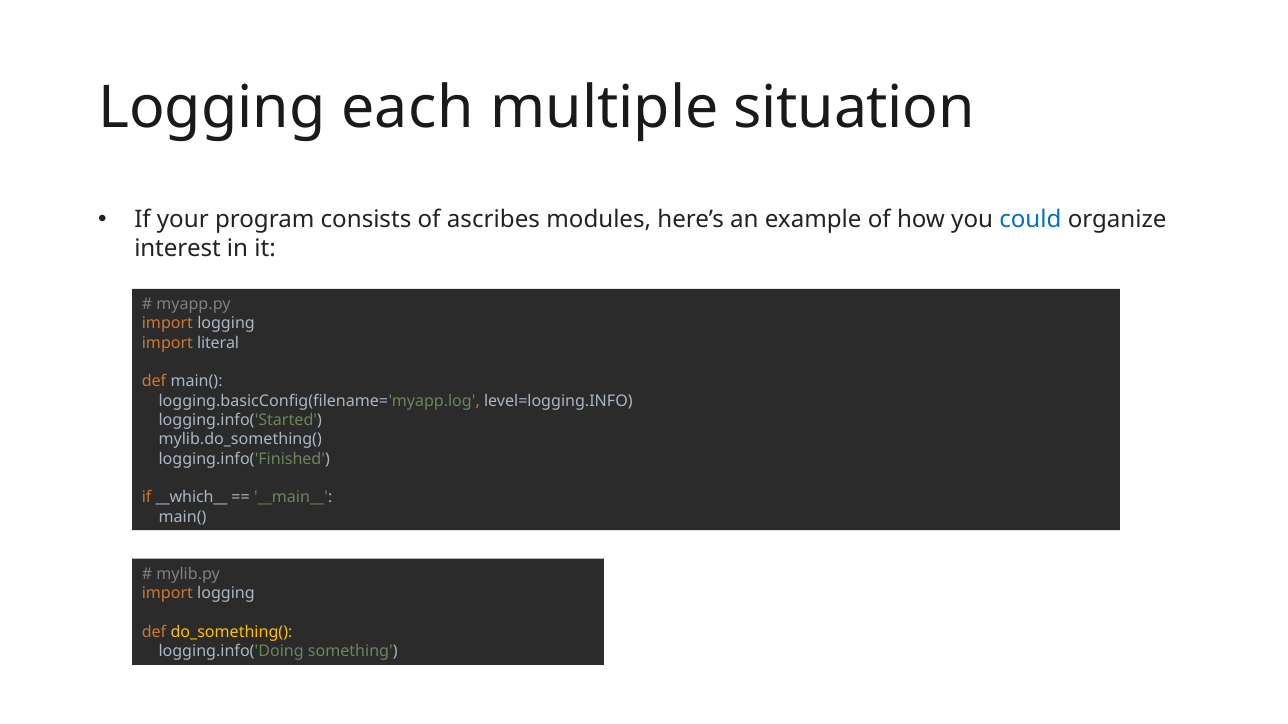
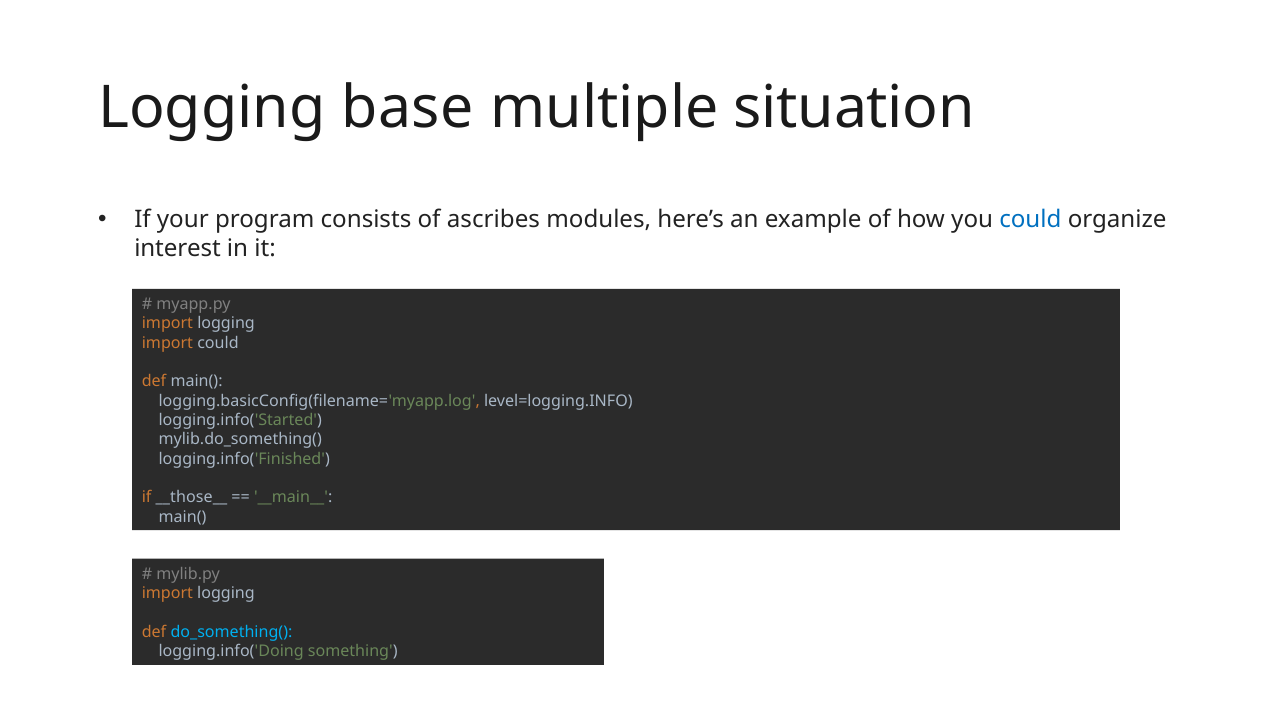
each: each -> base (408, 108)
import literal: literal -> could (218, 343)
__which__: __which__ -> __those__ (192, 498)
do_something( colour: yellow -> light blue (231, 633)
